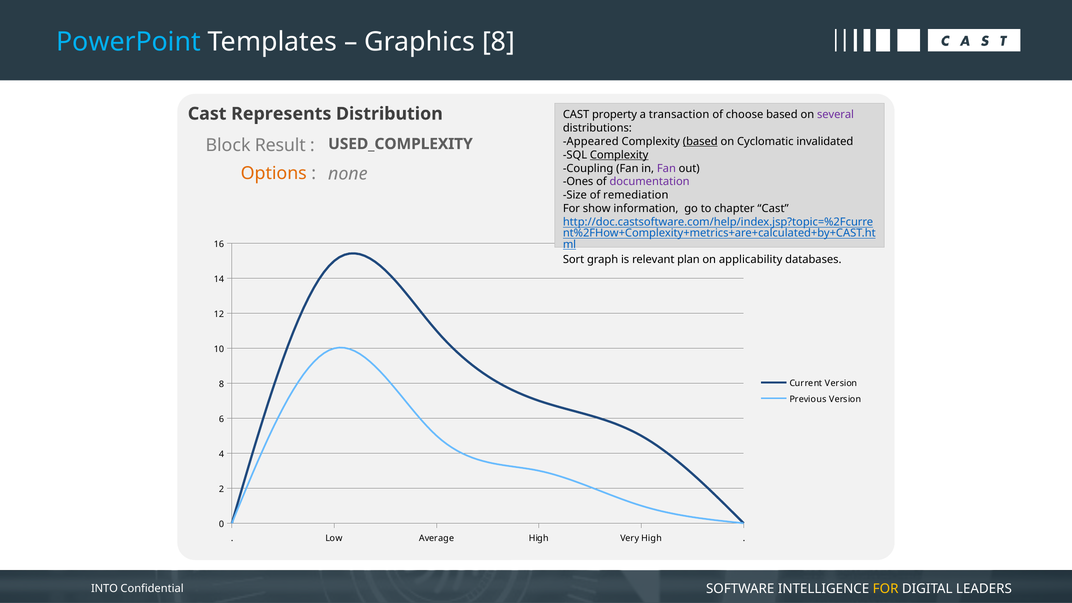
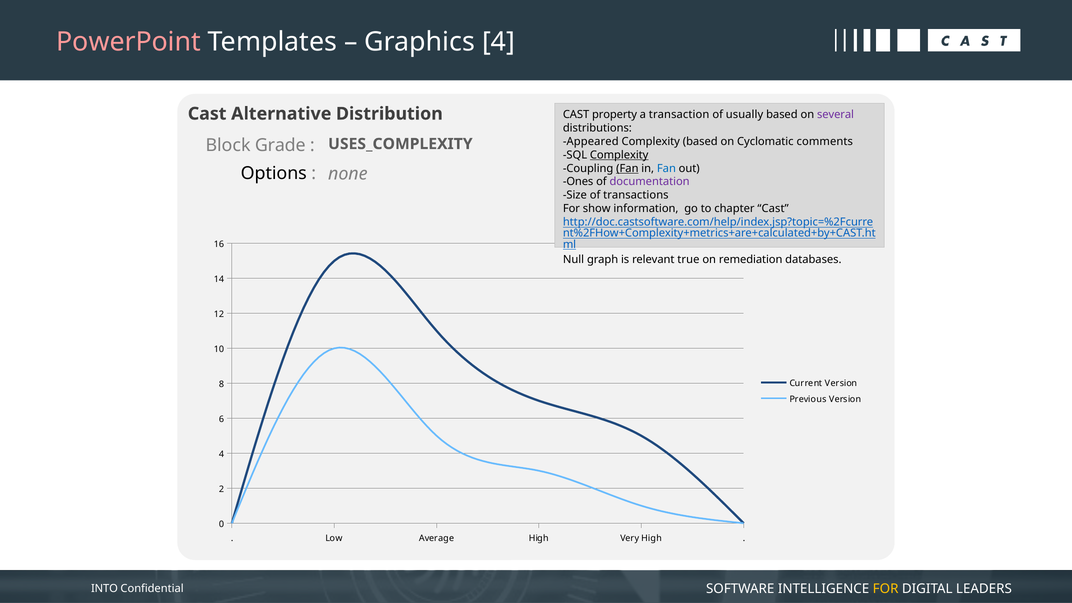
PowerPoint colour: light blue -> pink (129, 42)
Graphics 8: 8 -> 4 (499, 42)
Represents: Represents -> Alternative (281, 114)
choose: choose -> usually (745, 115)
based underline: present -> none (700, 142)
invalidated: invalidated -> comments (825, 142)
Result: Result -> Grade (280, 145)
USED_COMPLEXITY: USED_COMPLEXITY -> USES_COMPLEXITY (400, 144)
Fan underline: none -> present (627, 168)
Fan colour: purple -> blue (666, 168)
Options colour: orange -> black (274, 174)
remediation: remediation -> transactions (636, 195)
Sort: Sort -> Null (573, 260)
plan: plan -> true (688, 260)
applicability: applicability -> remediation (751, 260)
